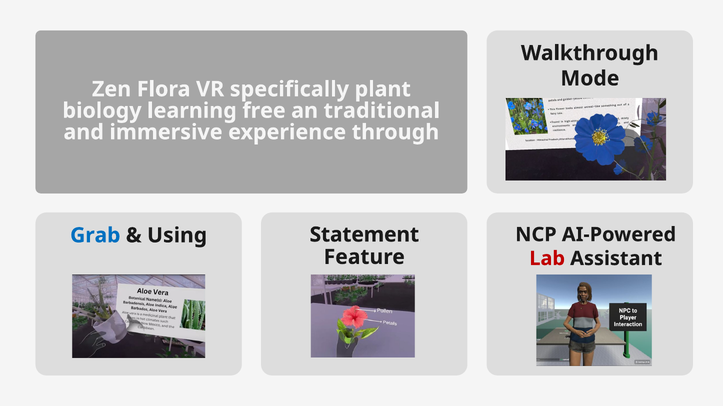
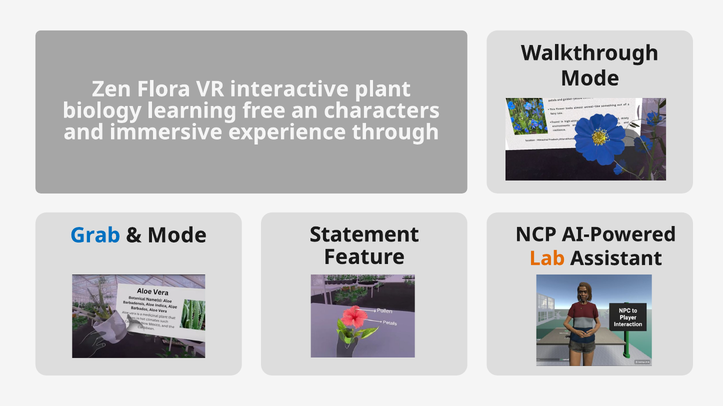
specifically: specifically -> interactive (289, 89)
traditional: traditional -> characters (382, 111)
Using: Using -> Mode (177, 236)
Lab colour: red -> orange (547, 259)
